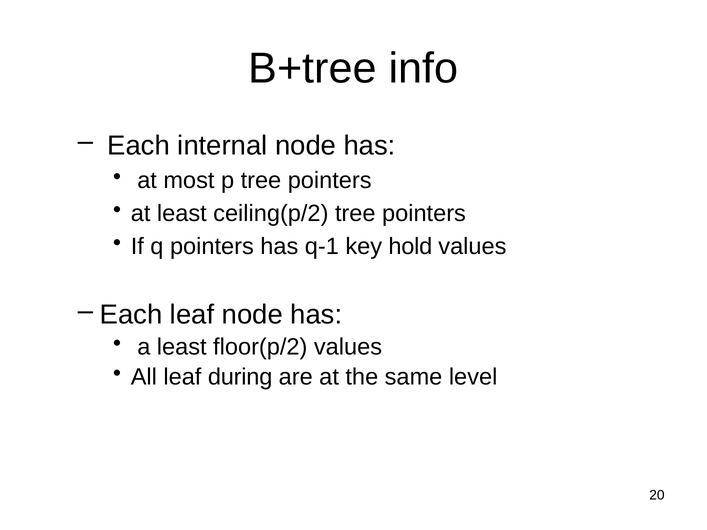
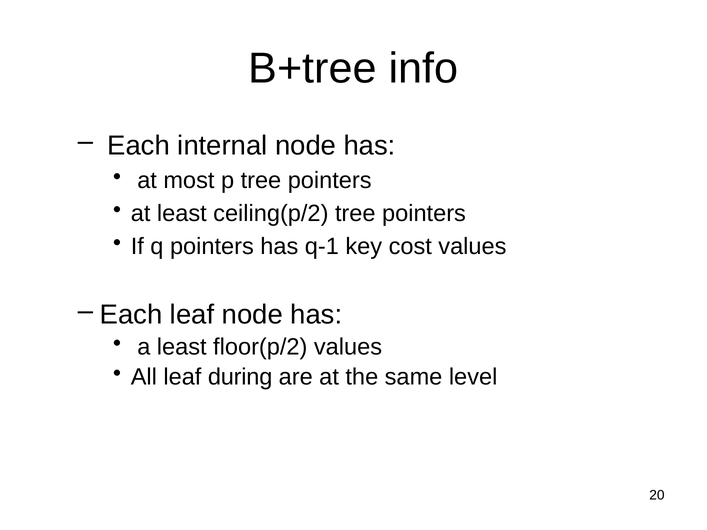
hold: hold -> cost (410, 247)
